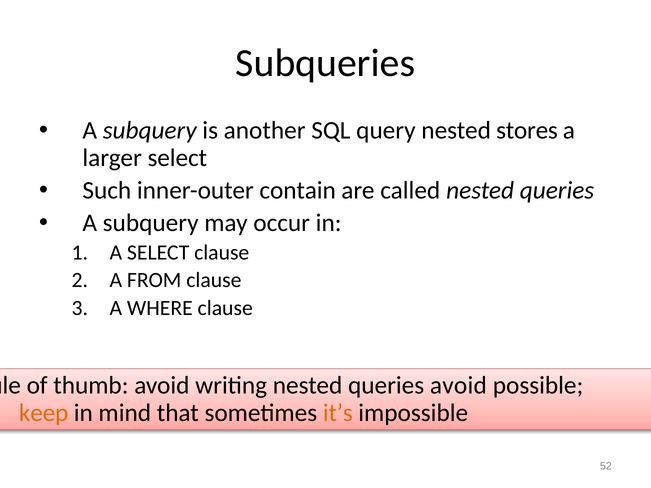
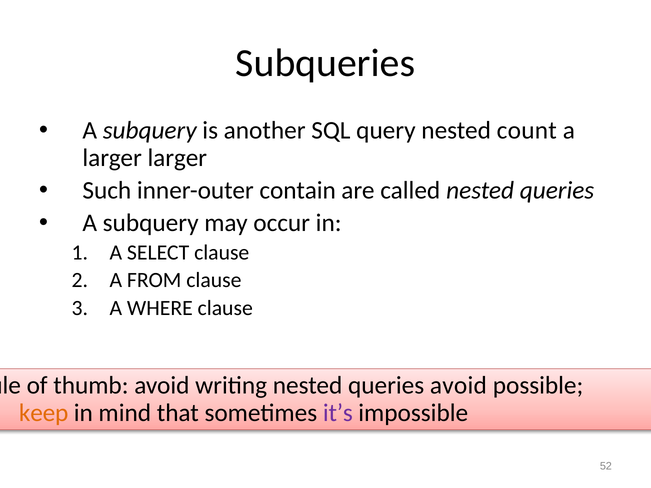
stores: stores -> count (527, 131)
larger select: select -> larger (177, 158)
it’s colour: orange -> purple (338, 413)
